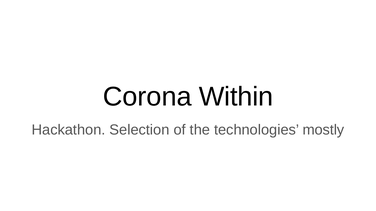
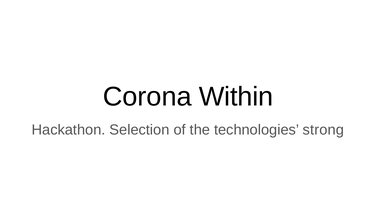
mostly: mostly -> strong (323, 130)
